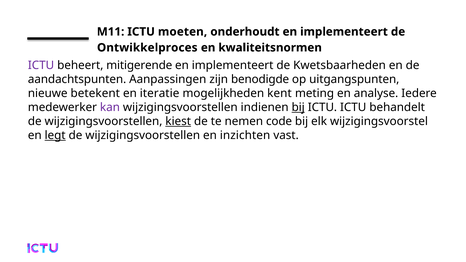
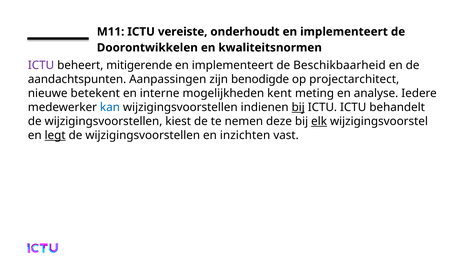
moeten: moeten -> vereiste (183, 32)
Ontwikkelproces: Ontwikkelproces -> Doorontwikkelen (147, 48)
Kwetsbaarheden: Kwetsbaarheden -> Beschikbaarheid (339, 65)
uitgangspunten: uitgangspunten -> projectarchitect (354, 79)
iteratie: iteratie -> interne (160, 93)
kan colour: purple -> blue (110, 107)
kiest underline: present -> none (178, 121)
code: code -> deze (279, 121)
elk underline: none -> present (319, 121)
